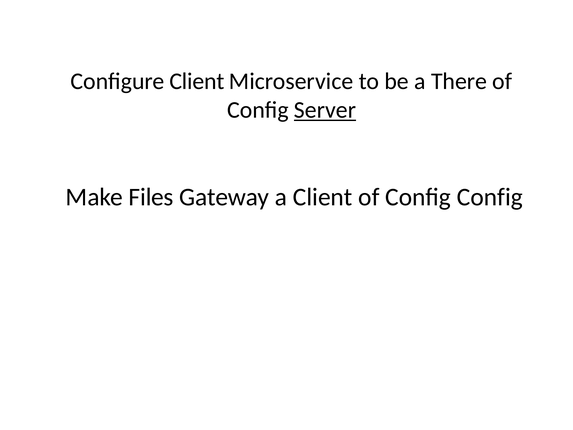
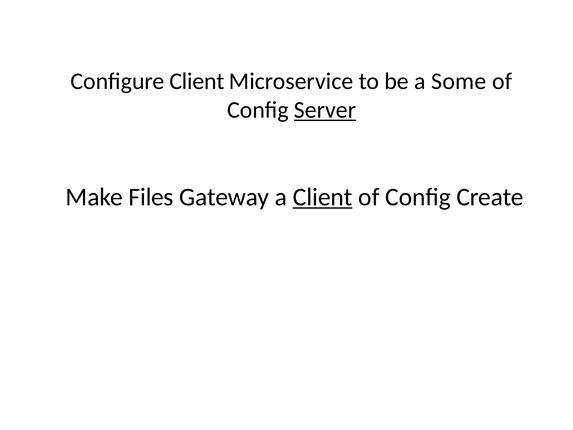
There: There -> Some (459, 81)
Client underline: none -> present (323, 197)
Config Config: Config -> Create (490, 197)
